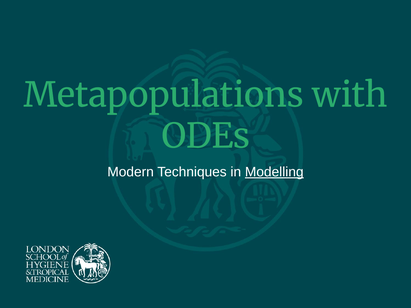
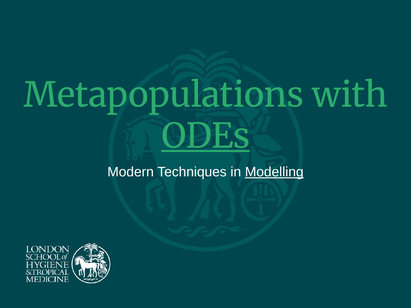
ODEs underline: none -> present (206, 136)
